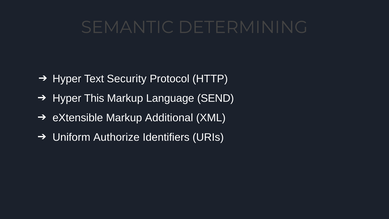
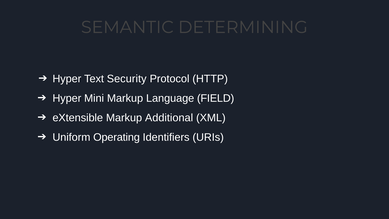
This: This -> Mini (94, 98)
SEND: SEND -> FIELD (216, 98)
Authorize: Authorize -> Operating (117, 137)
